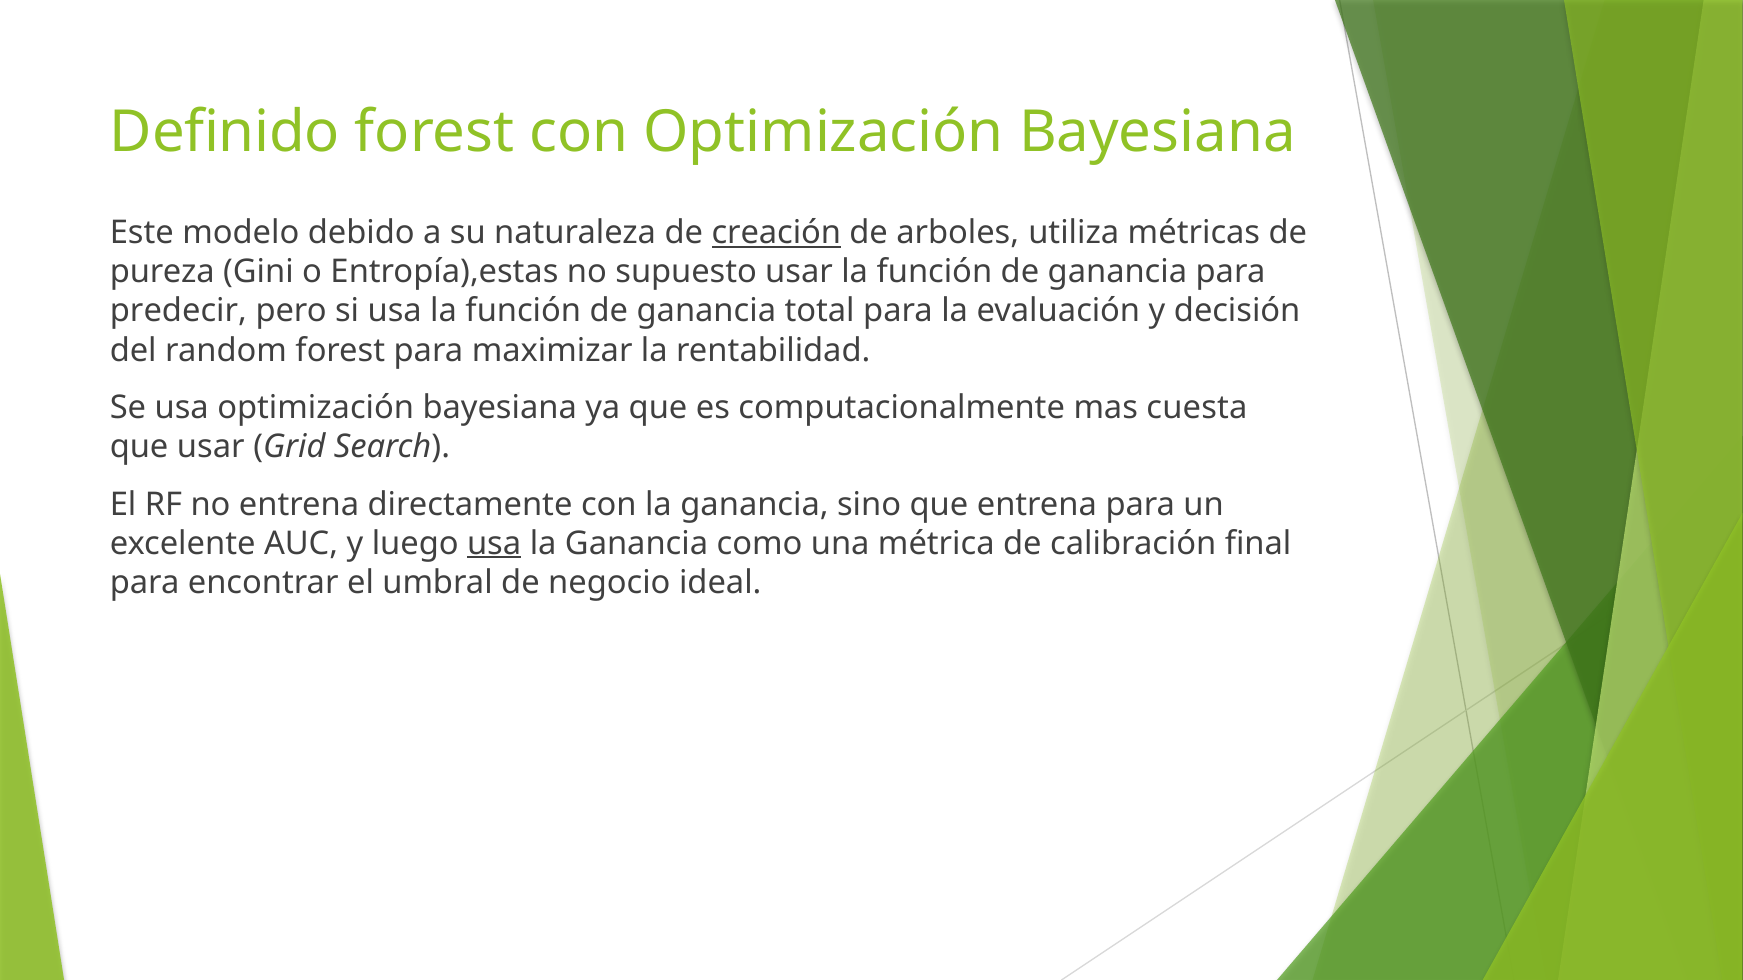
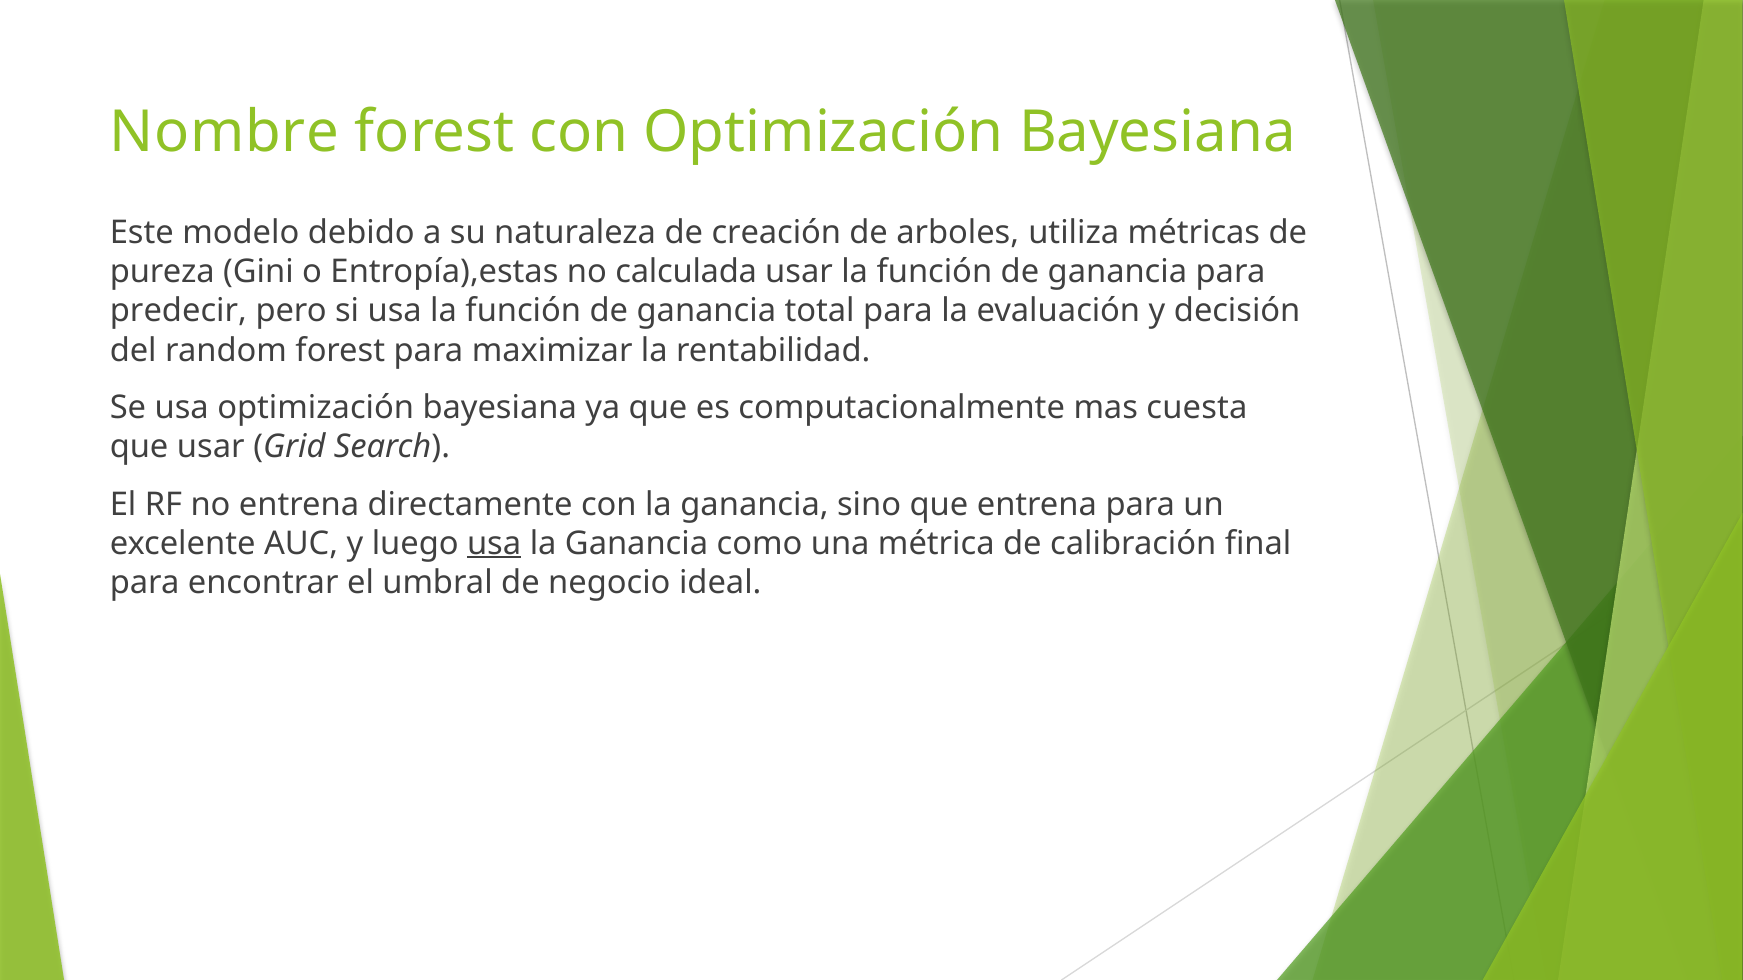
Definido: Definido -> Nombre (224, 133)
creación underline: present -> none (776, 233)
supuesto: supuesto -> calculada (686, 272)
